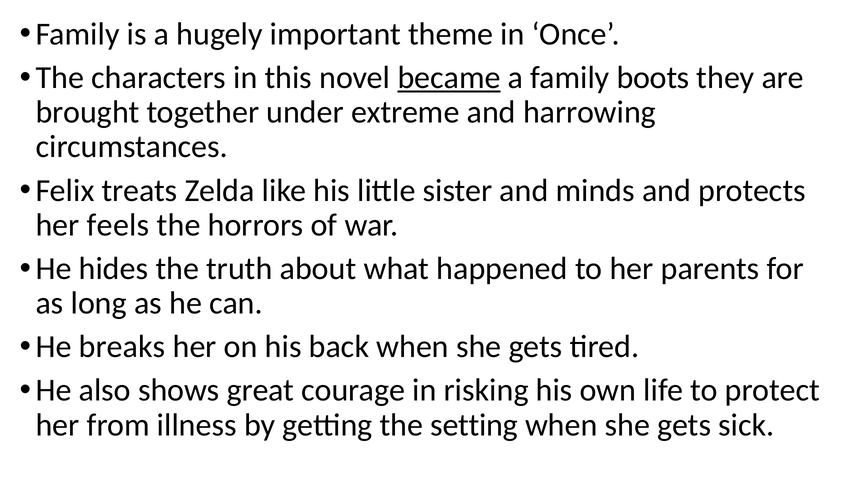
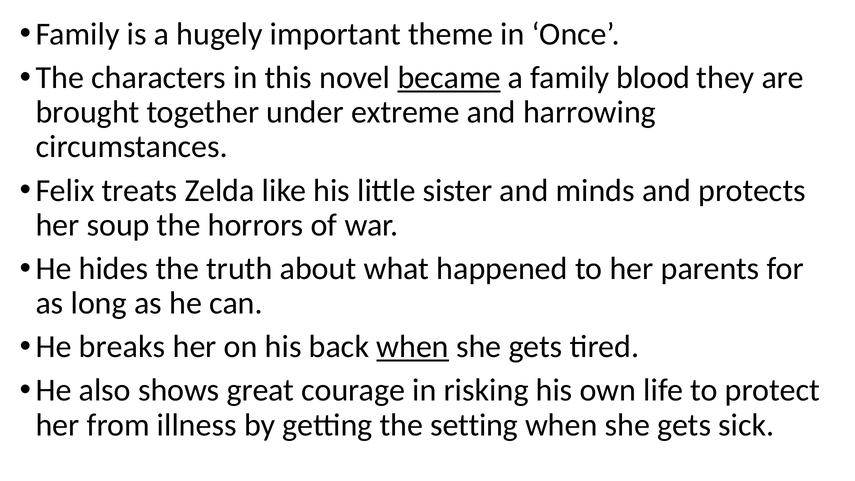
boots: boots -> blood (653, 78)
feels: feels -> soup (118, 225)
when underline: none -> present (413, 347)
